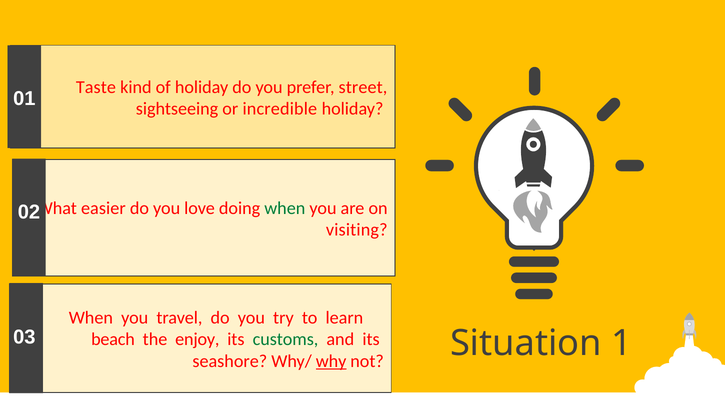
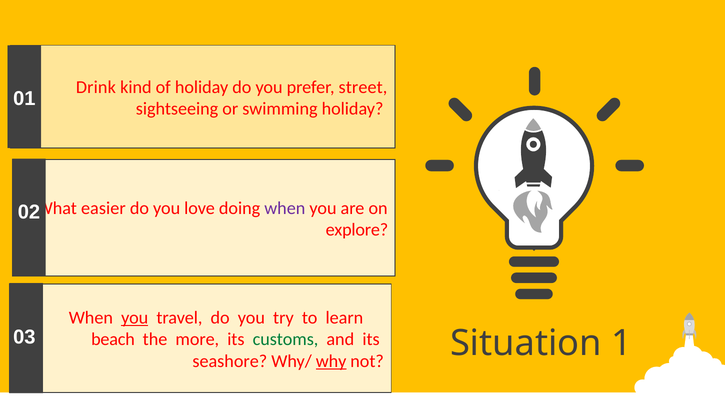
Taste: Taste -> Drink (96, 87)
incredible: incredible -> swimming (280, 109)
when colour: green -> purple (285, 208)
visiting: visiting -> explore (357, 230)
you underline: none -> present (135, 318)
enjoy: enjoy -> more (197, 339)
